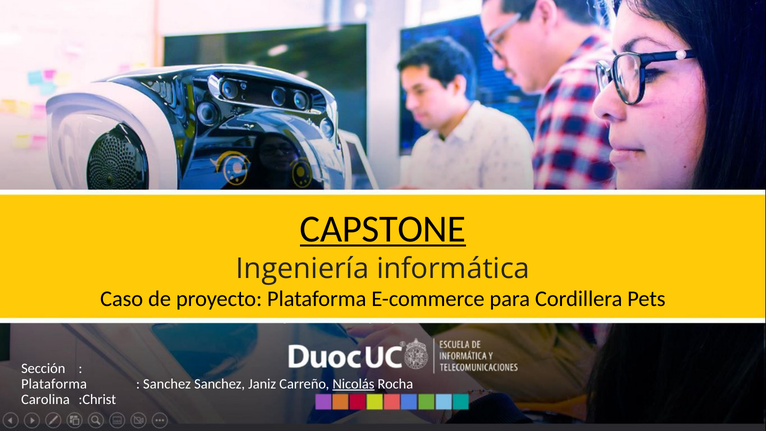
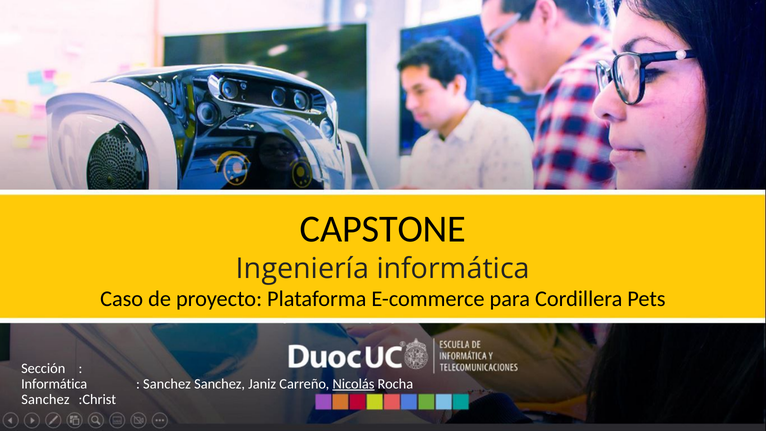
CAPSTONE underline: present -> none (383, 229)
Plataforma: Plataforma -> Informática (54, 384)
Carolina: Carolina -> Sanchez (45, 399)
